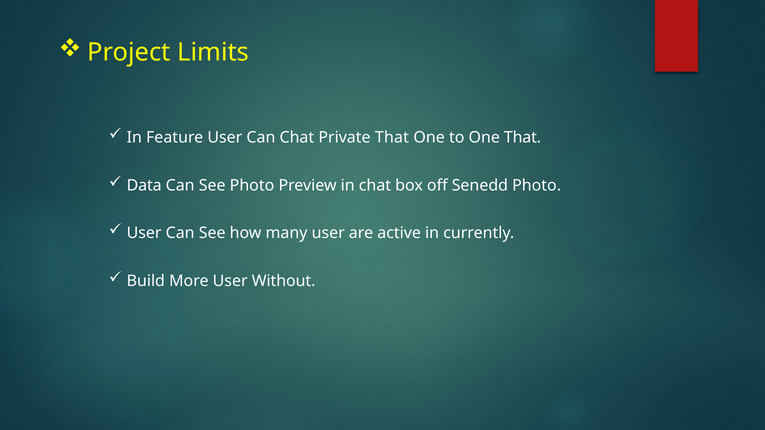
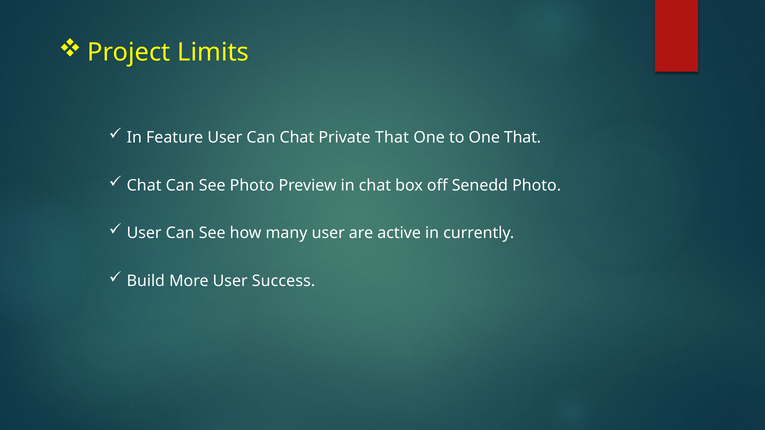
Data: Data -> Chat (144, 186)
Without: Without -> Success (283, 281)
